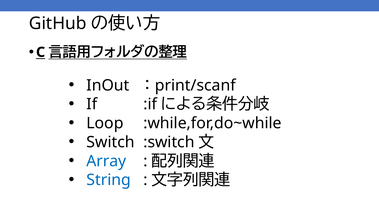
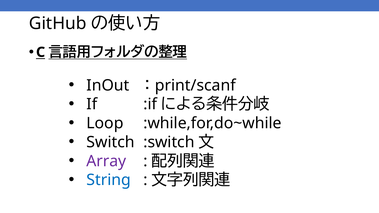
Array colour: blue -> purple (106, 161)
